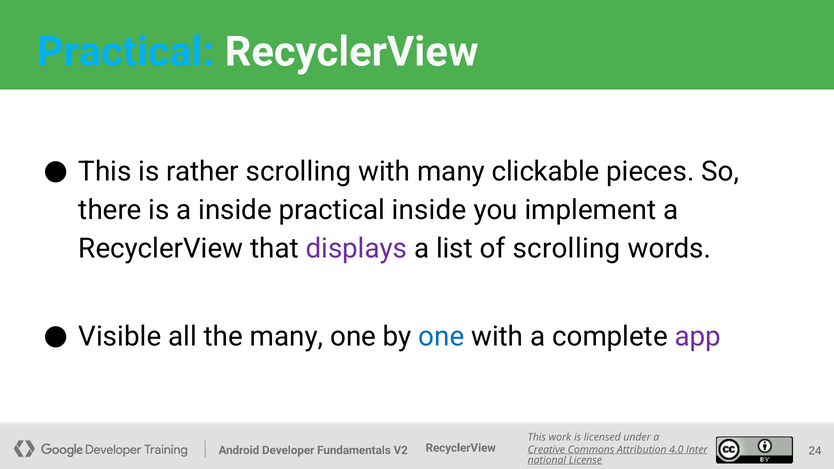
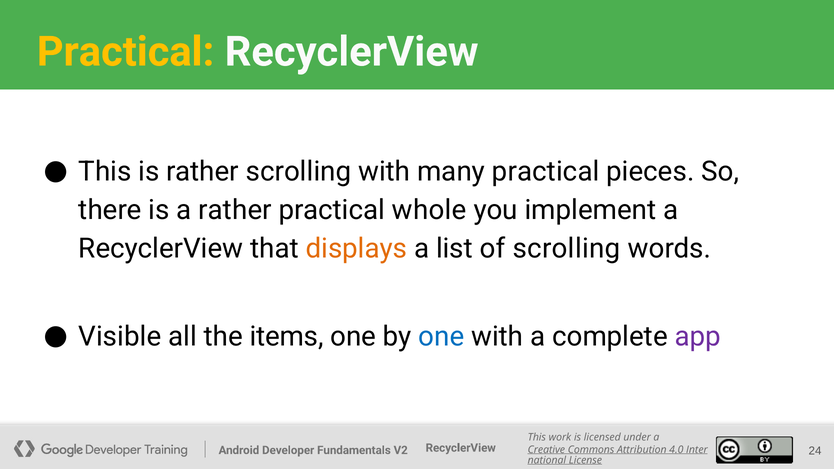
Practical colour: light blue -> yellow (126, 52)
many clickable: clickable -> practical (546, 172)
a inside: inside -> rather (235, 210)
practical inside: inside -> whole (429, 210)
displays colour: purple -> orange (356, 249)
the many: many -> items (287, 337)
